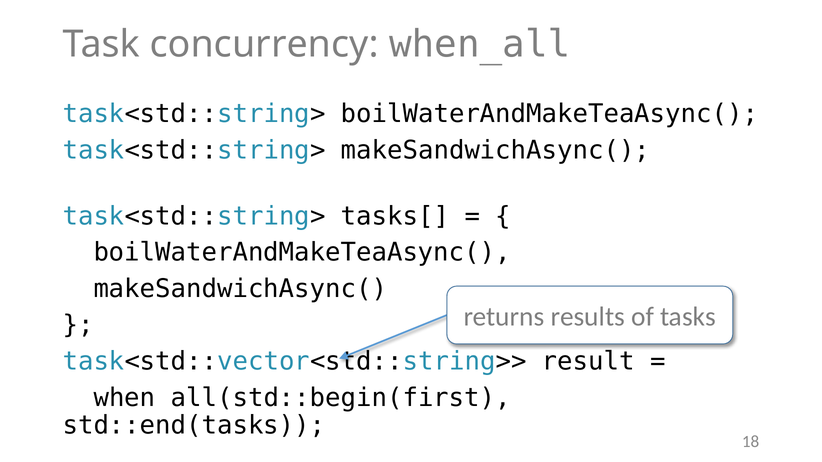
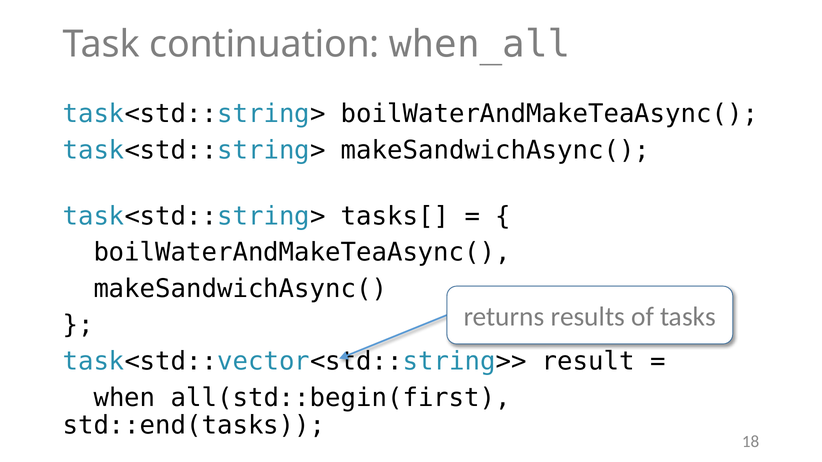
concurrency: concurrency -> continuation (264, 44)
